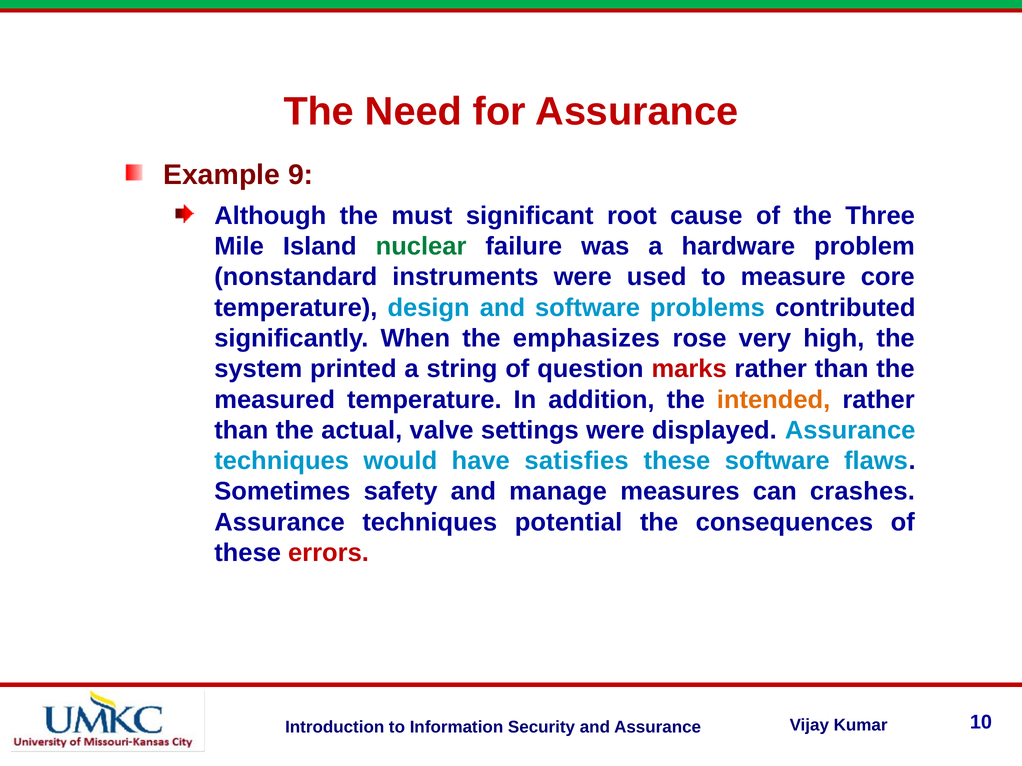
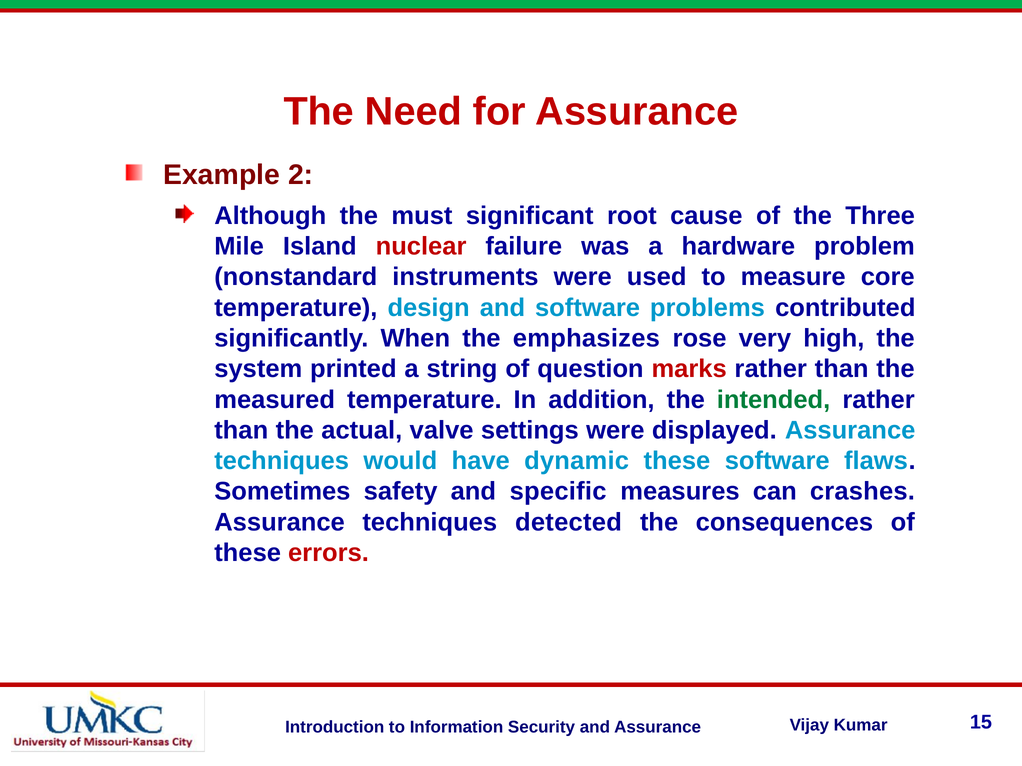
9: 9 -> 2 (301, 175)
nuclear colour: green -> red (421, 247)
intended colour: orange -> green (774, 400)
satisfies: satisfies -> dynamic (577, 461)
manage: manage -> specific (558, 492)
potential: potential -> detected (568, 522)
10: 10 -> 15 (981, 722)
